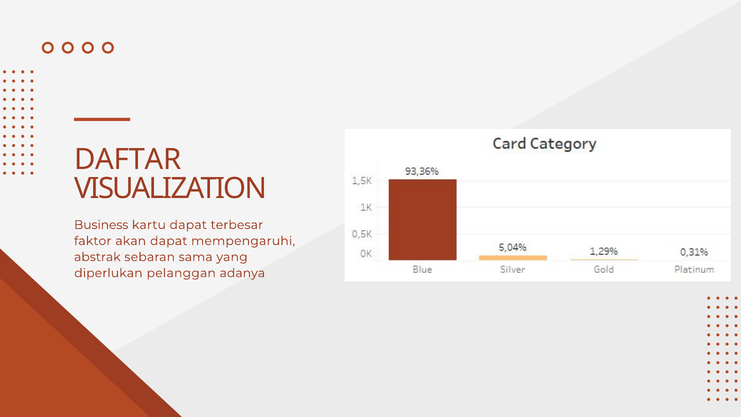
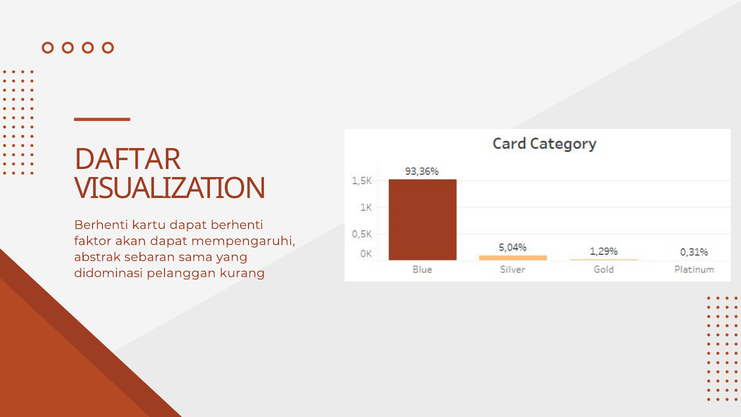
Business: Business -> Berhenti (101, 225)
dapat terbesar: terbesar -> berhenti (237, 225)
diperlukan: diperlukan -> didominasi (108, 273)
adanya: adanya -> kurang (242, 273)
